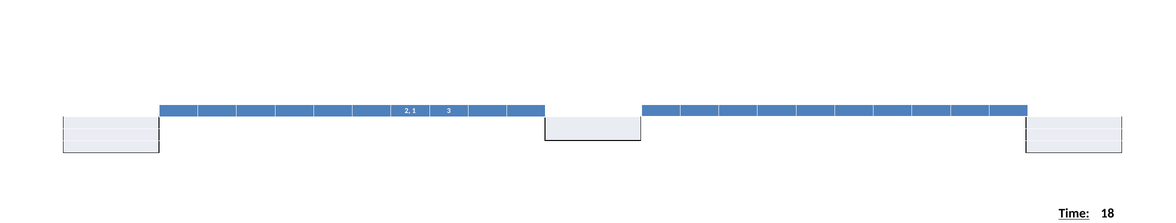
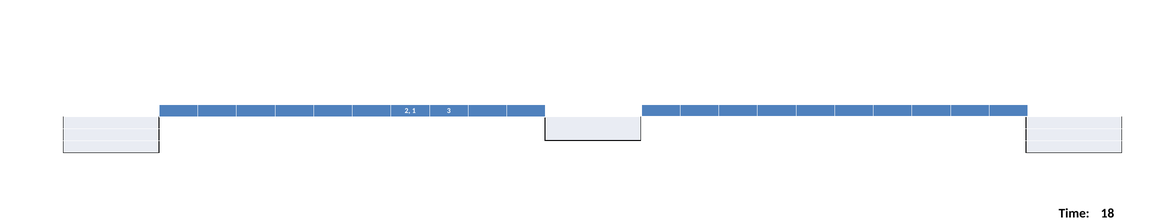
Time underline: present -> none (1074, 214)
